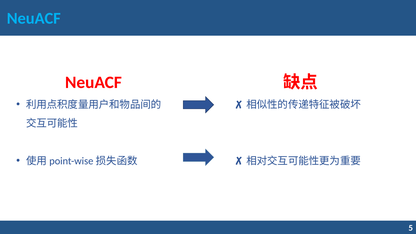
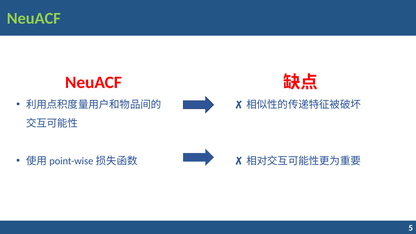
NeuACF colour: light blue -> light green (34, 18)
